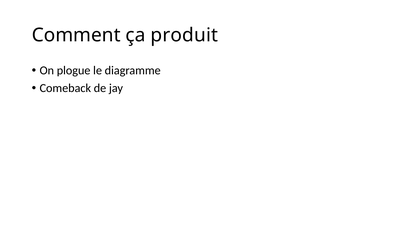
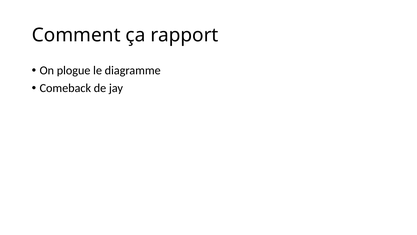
produit: produit -> rapport (184, 35)
